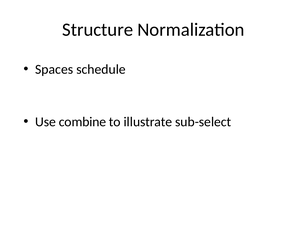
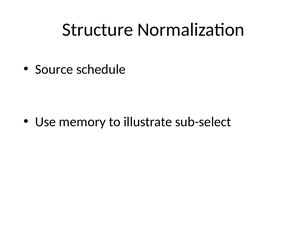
Spaces: Spaces -> Source (54, 70)
combine: combine -> memory (82, 122)
